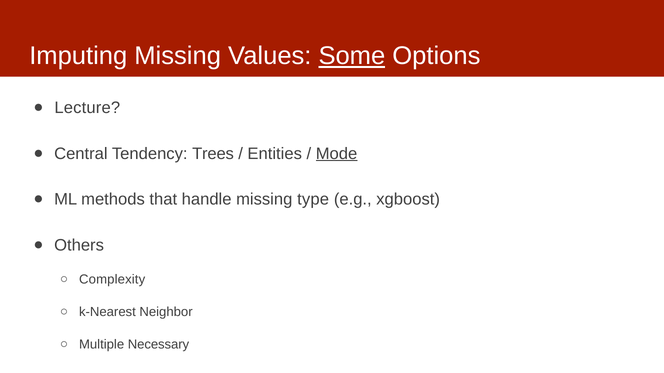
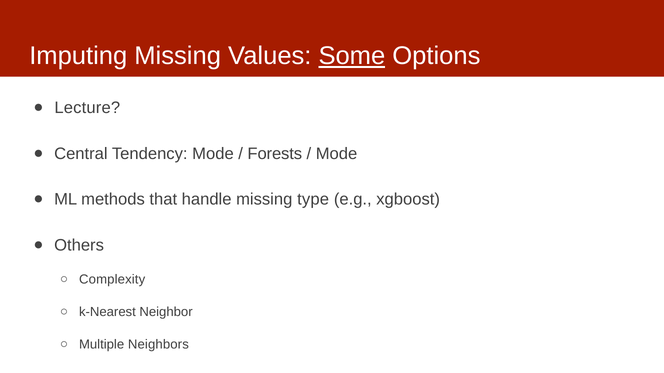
Tendency Trees: Trees -> Mode (213, 154)
Entities: Entities -> Forests (275, 154)
Mode underline: present -> none (337, 154)
Necessary: Necessary -> Neighbors (158, 345)
